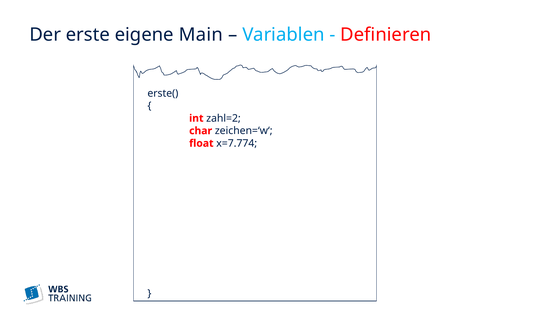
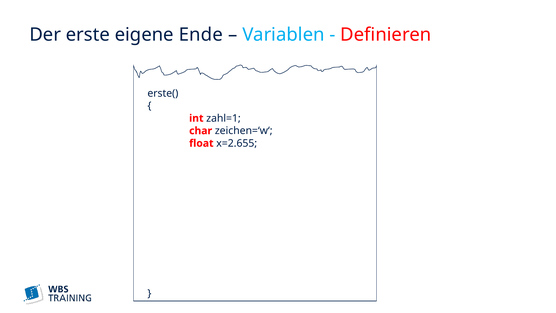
Main: Main -> Ende (201, 35)
zahl=2: zahl=2 -> zahl=1 (224, 118)
x=7.774: x=7.774 -> x=2.655 (237, 143)
